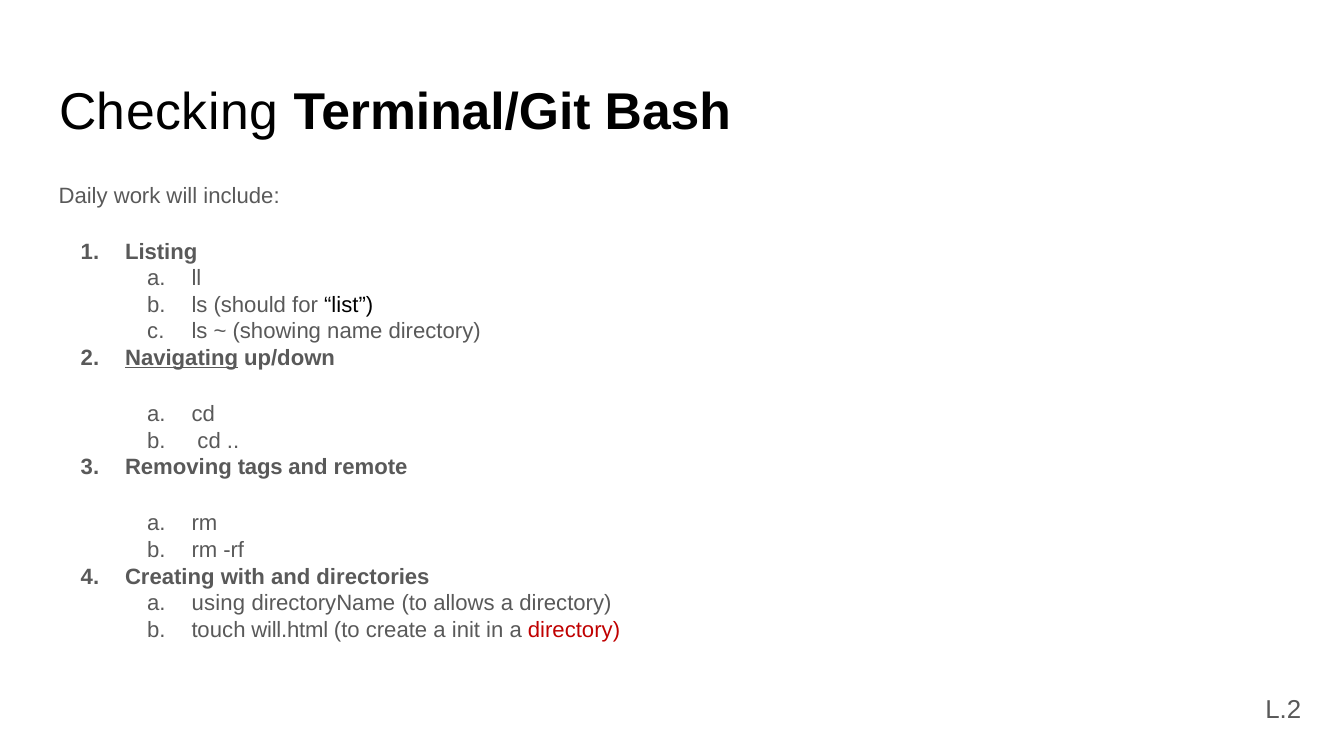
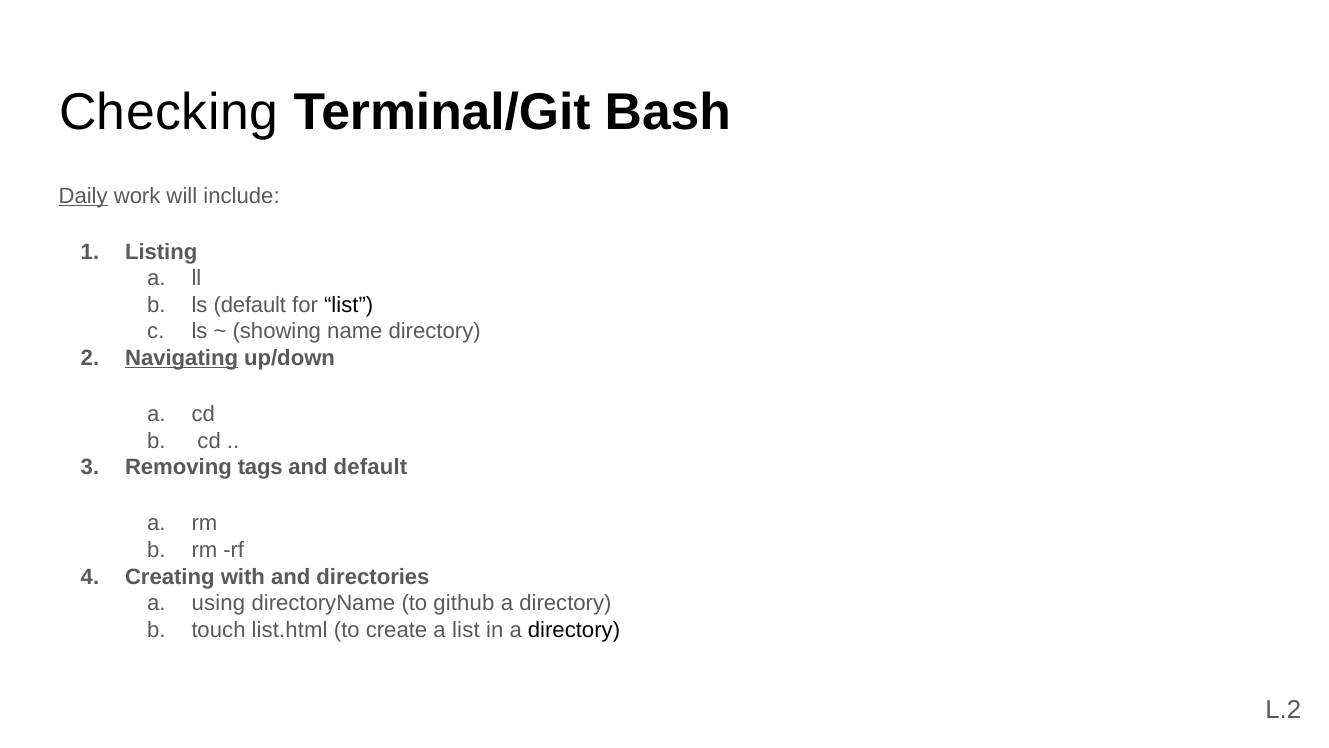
Daily underline: none -> present (83, 196)
ls should: should -> default (250, 305)
and remote: remote -> default (371, 467)
allows: allows -> github (464, 603)
will.html: will.html -> list.html (290, 630)
a init: init -> list (466, 630)
directory colour: red -> black (574, 630)
